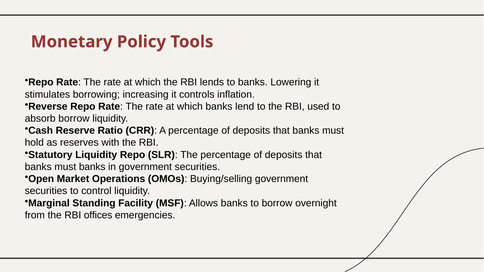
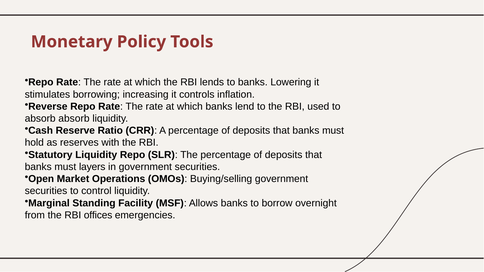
absorb borrow: borrow -> absorb (74, 119)
must banks: banks -> layers (92, 167)
